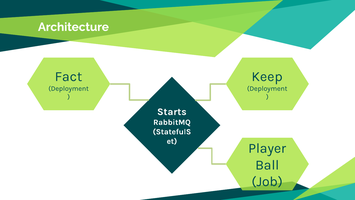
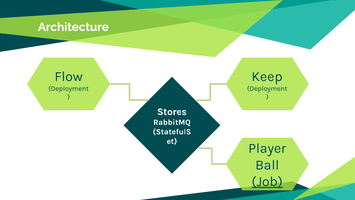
Fact: Fact -> Flow (69, 76)
Starts: Starts -> Stores (172, 112)
Job underline: none -> present (267, 181)
